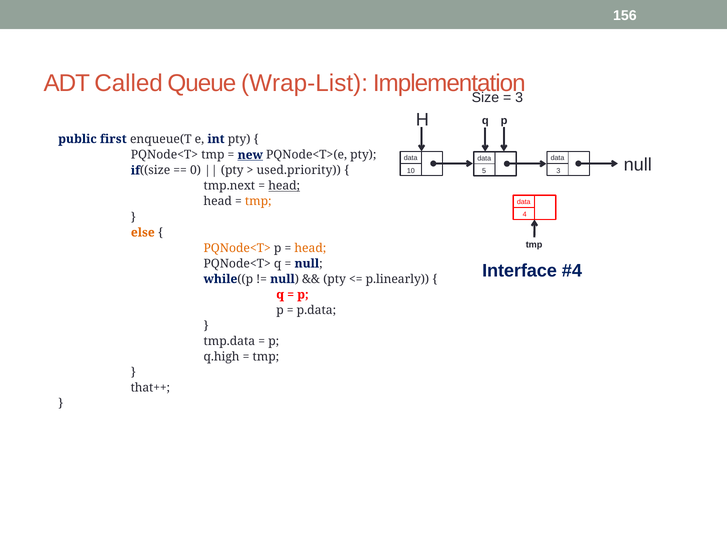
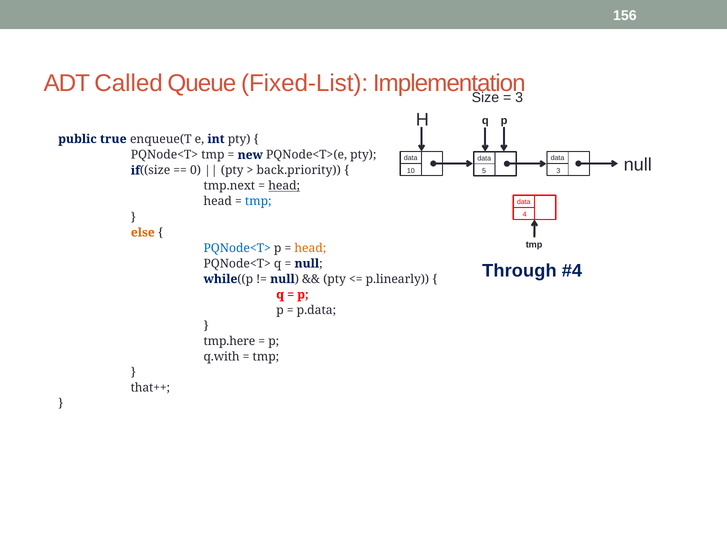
Wrap-List: Wrap-List -> Fixed-List (305, 83)
first: first -> true (113, 139)
new underline: present -> none (250, 155)
used.priority: used.priority -> back.priority (299, 171)
tmp colour: orange -> blue (258, 202)
PQNode<T> colour: orange -> blue (237, 248)
Interface: Interface -> Through (519, 271)
tmp.data: tmp.data -> tmp.here (229, 341)
q.high: q.high -> q.with (222, 357)
